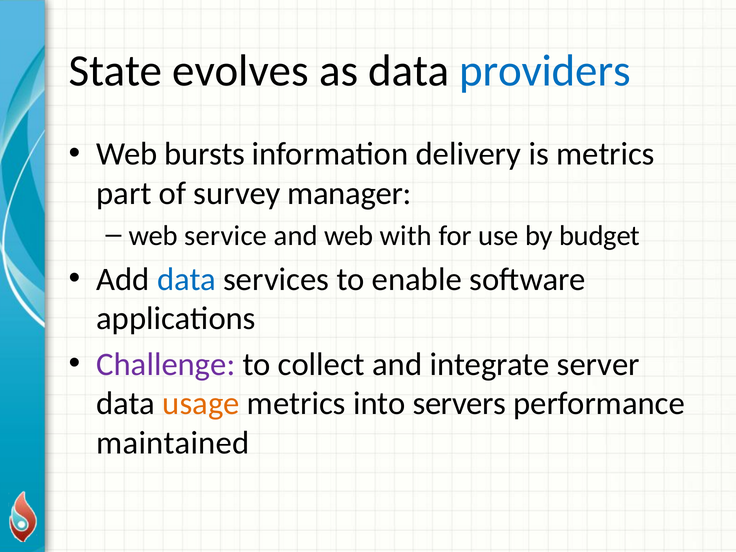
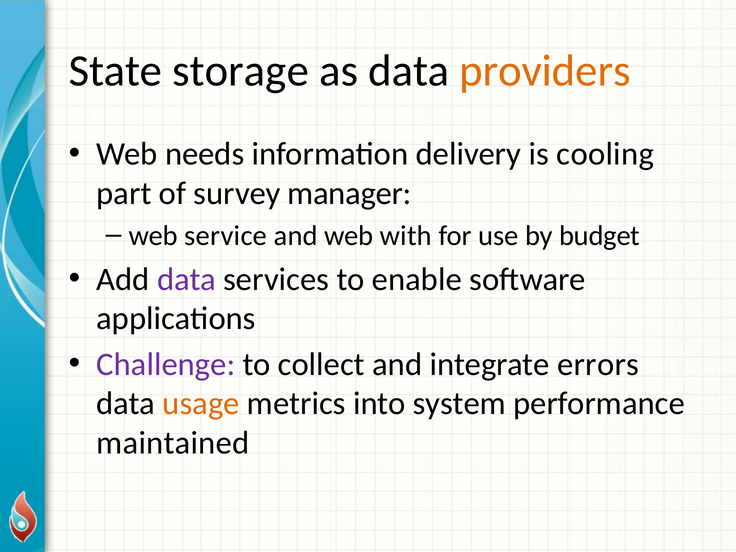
evolves: evolves -> storage (241, 71)
providers colour: blue -> orange (545, 71)
bursts: bursts -> needs (205, 154)
is metrics: metrics -> cooling (605, 154)
data colour: blue -> purple (187, 279)
server: server -> errors (598, 364)
servers: servers -> system (459, 404)
